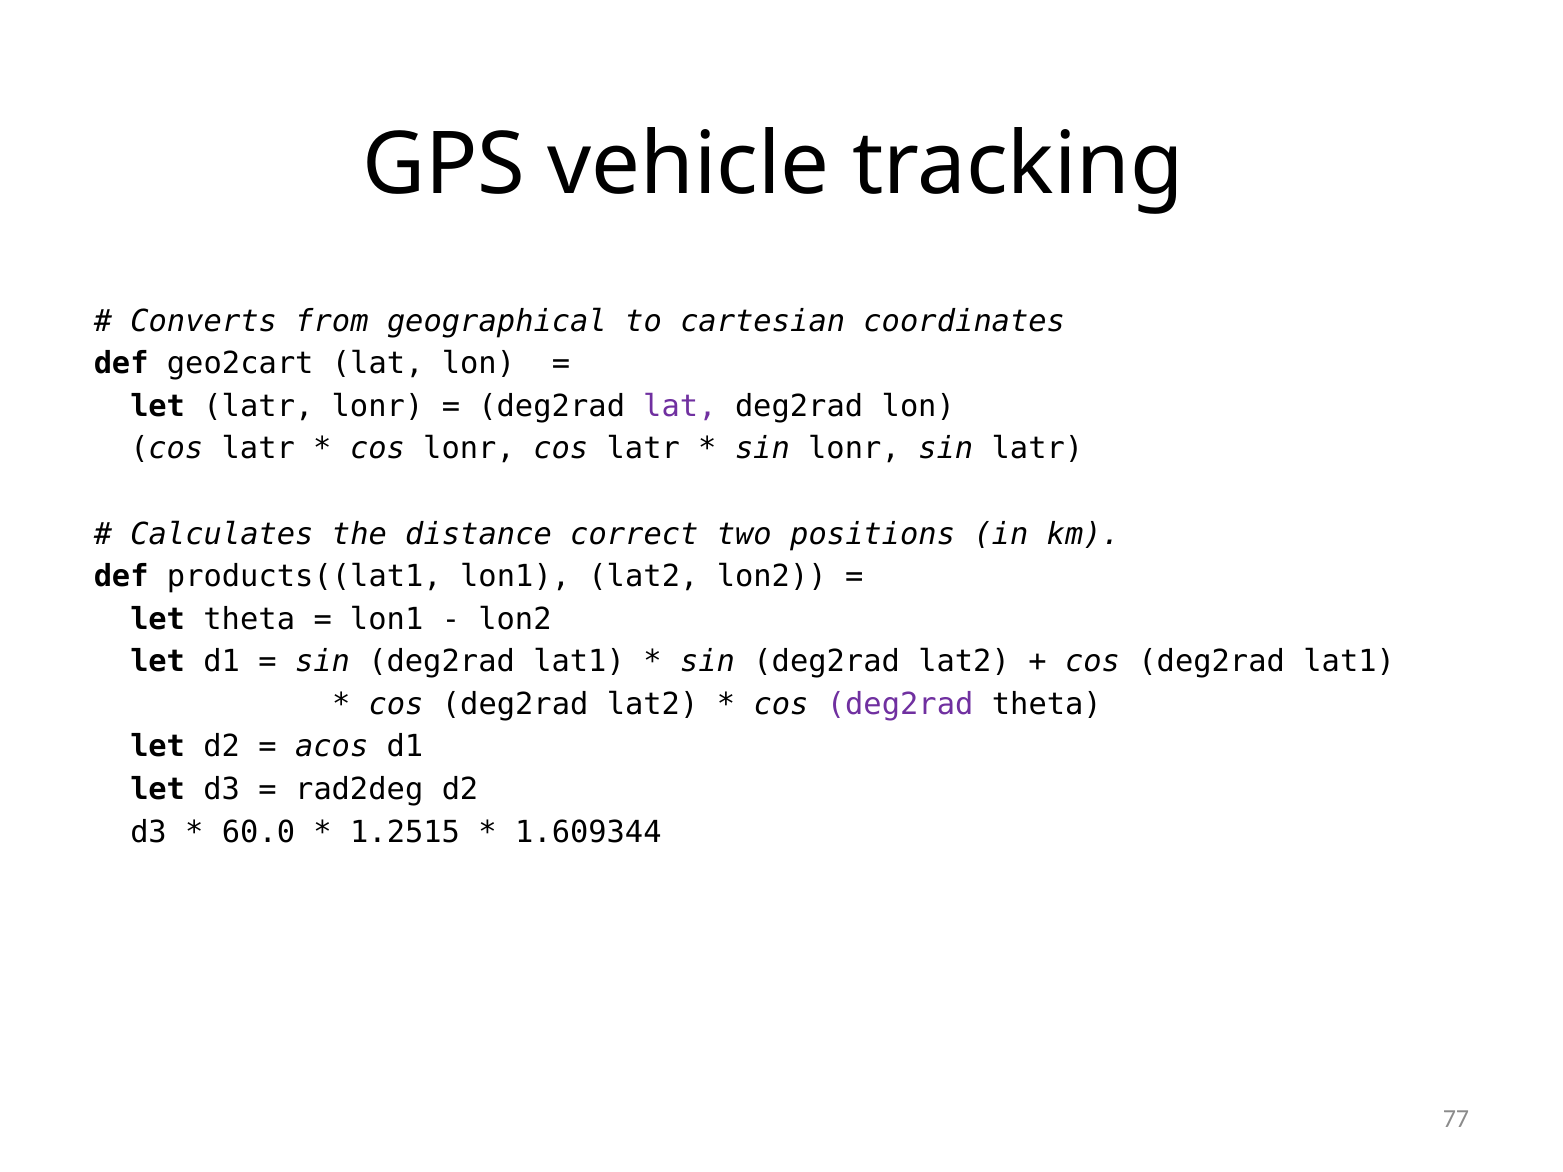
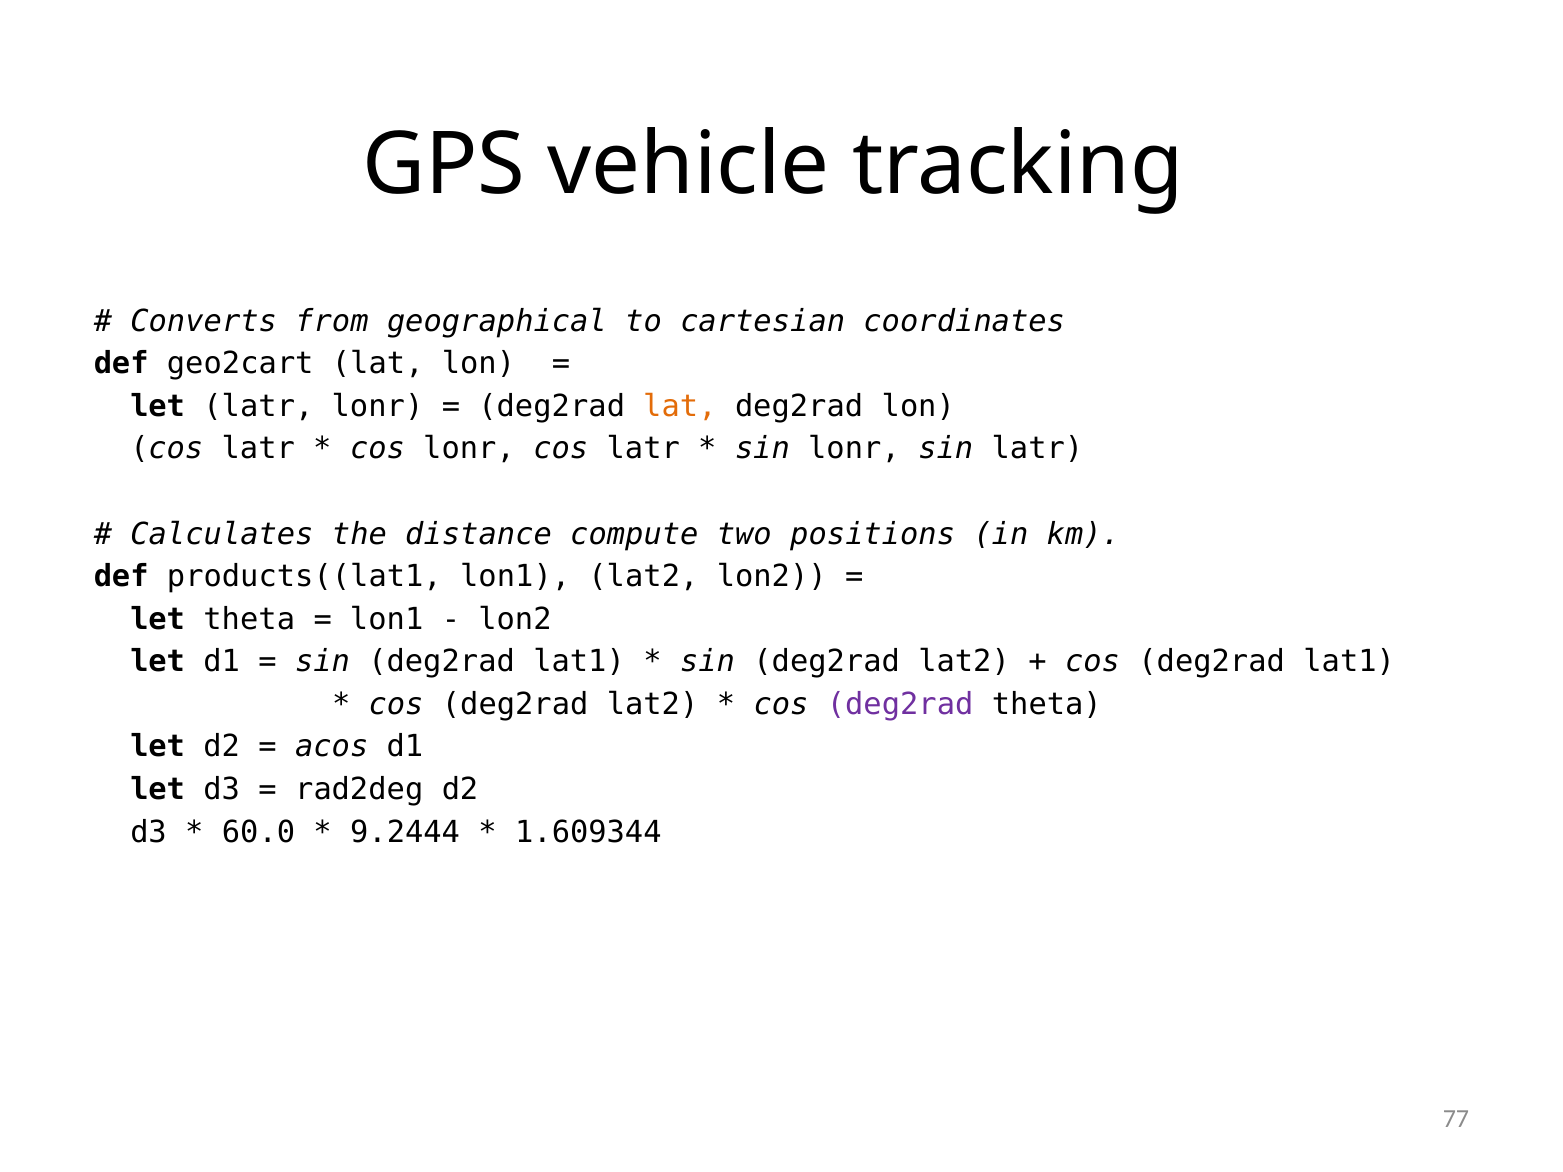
lat colour: purple -> orange (680, 406)
correct: correct -> compute (634, 534)
1.2515: 1.2515 -> 9.2444 (405, 832)
